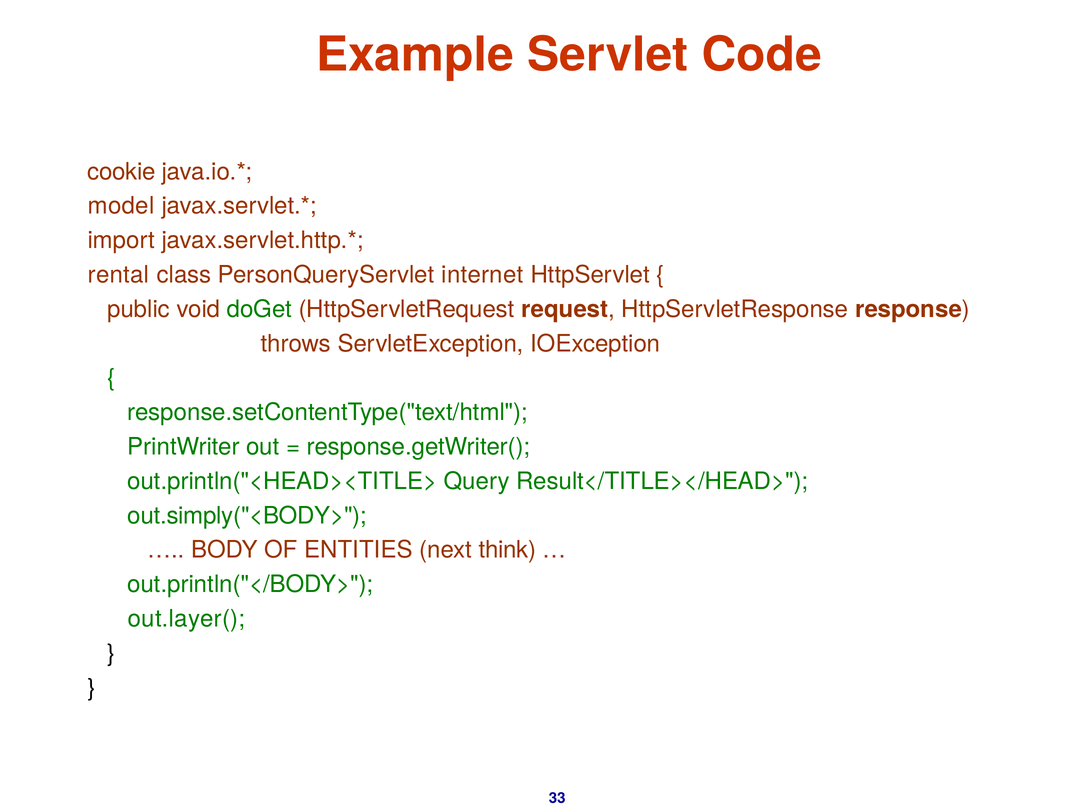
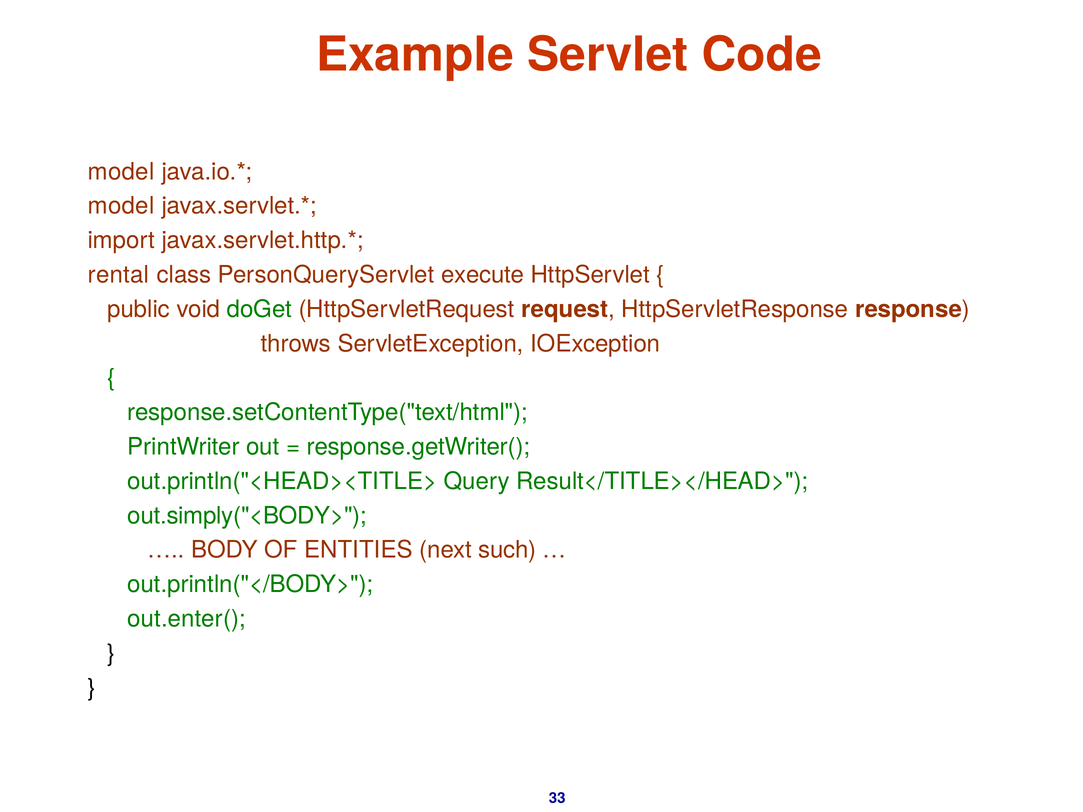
cookie: cookie -> model (121, 172)
internet: internet -> execute (483, 275)
think: think -> such (507, 550)
out.layer(: out.layer( -> out.enter( (187, 619)
